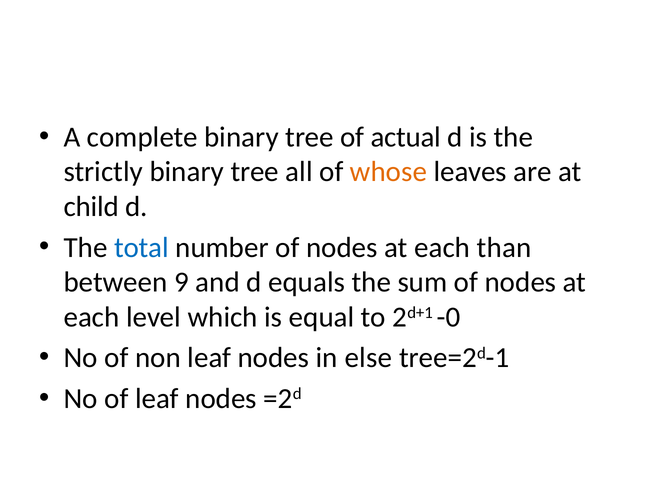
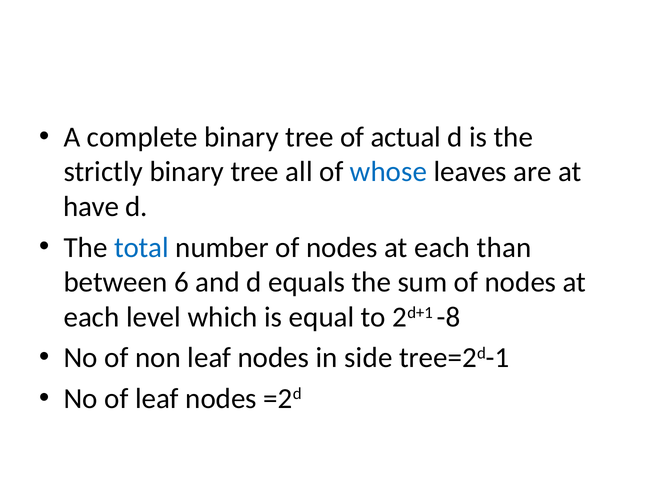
whose colour: orange -> blue (388, 172)
child: child -> have (91, 207)
9: 9 -> 6 (181, 282)
-0: -0 -> -8 (448, 317)
else: else -> side (368, 358)
